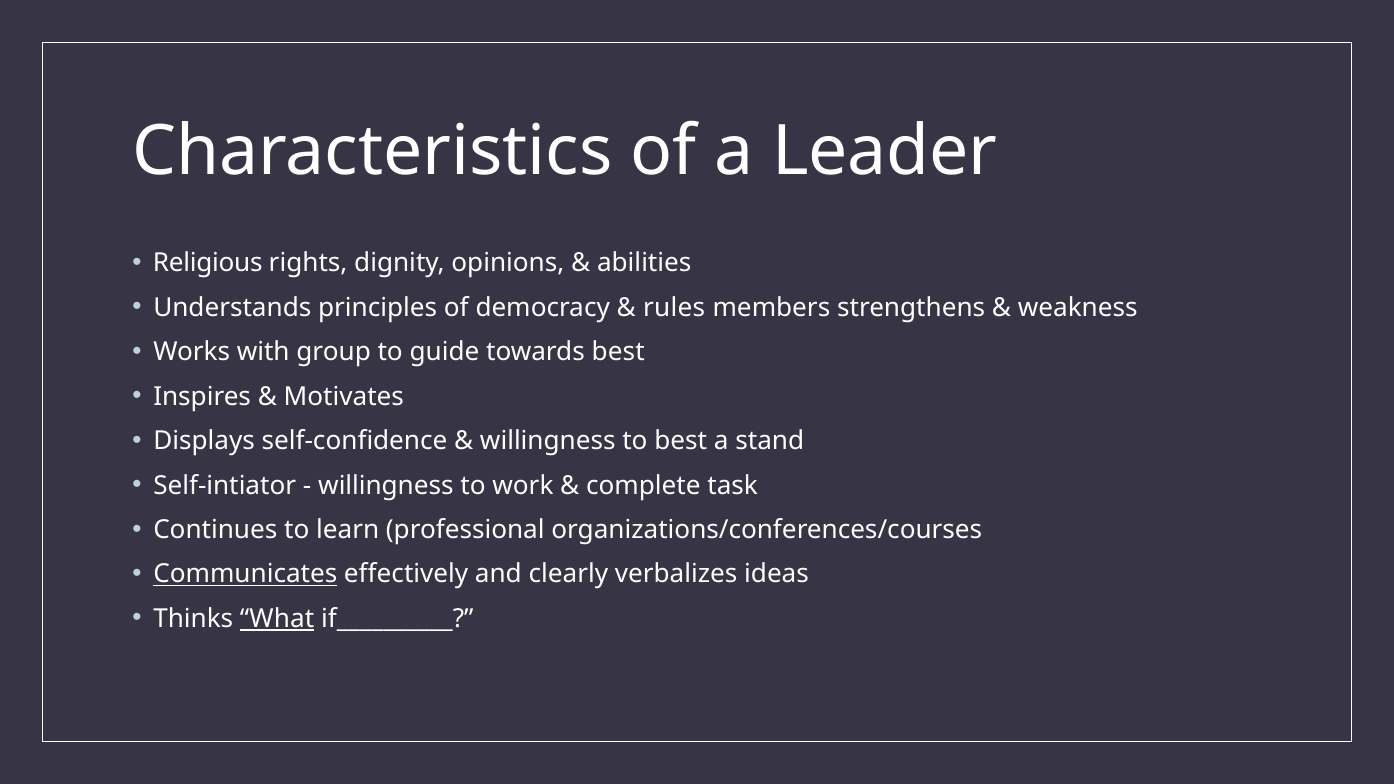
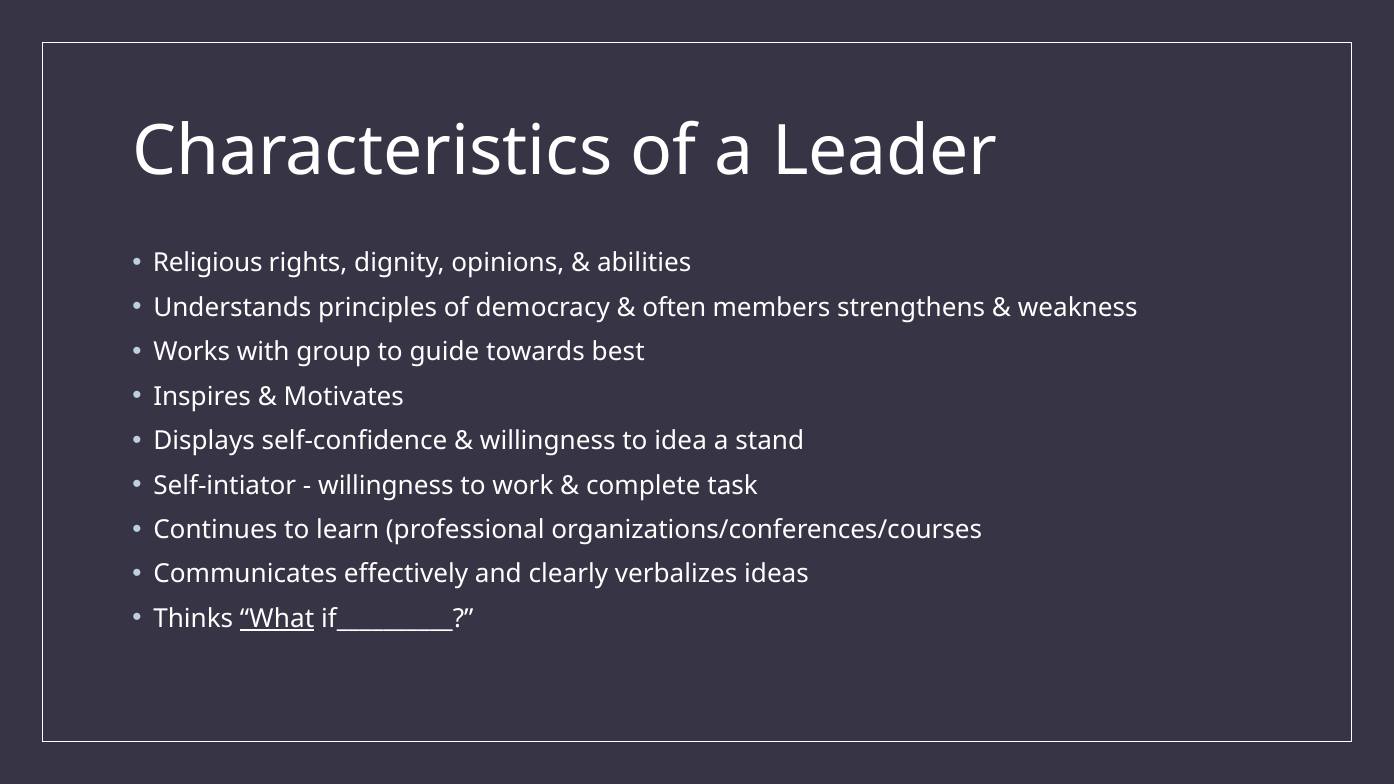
rules: rules -> often (674, 308)
to best: best -> idea (681, 441)
Communicates underline: present -> none (245, 574)
